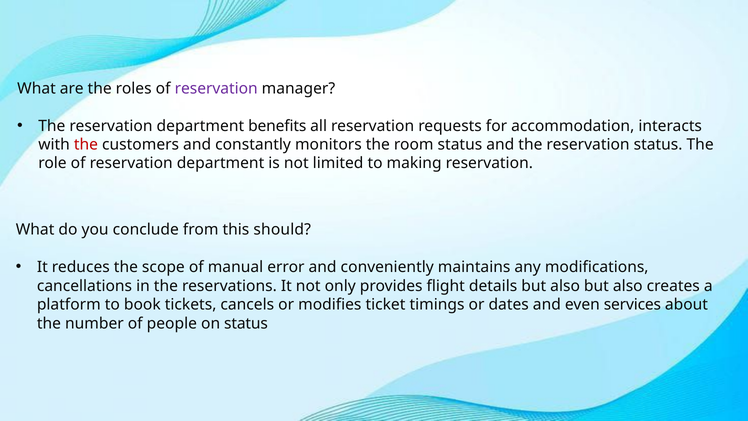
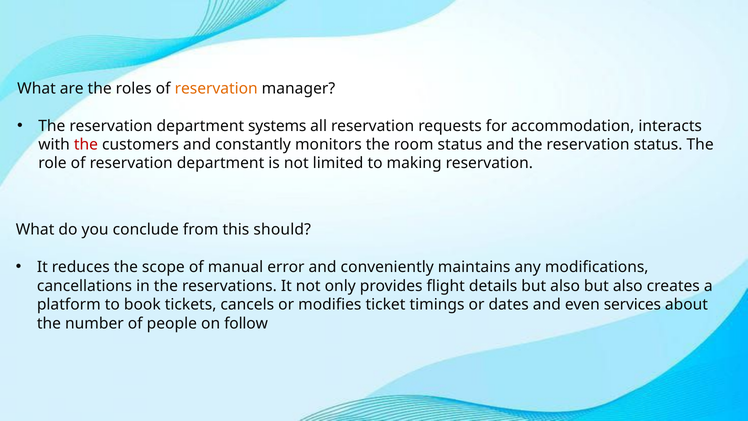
reservation colour: purple -> orange (216, 88)
benefits: benefits -> systems (277, 126)
on status: status -> follow (246, 323)
